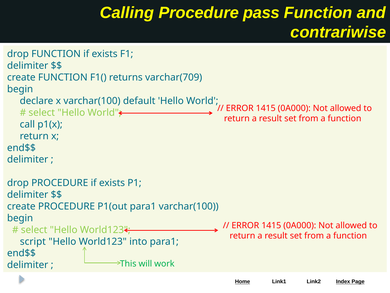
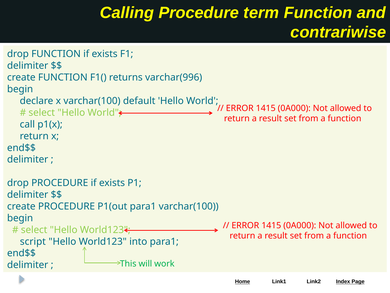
pass: pass -> term (261, 13)
varchar(709: varchar(709 -> varchar(996 (174, 77)
